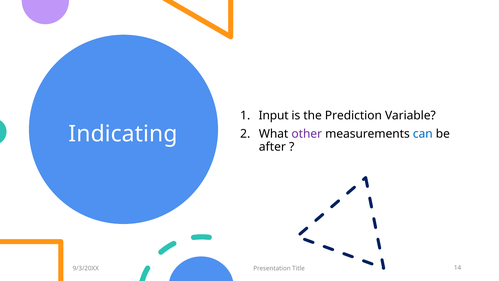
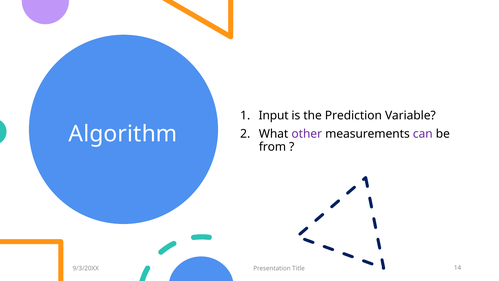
Indicating: Indicating -> Algorithm (123, 134)
can colour: blue -> purple (423, 134)
after: after -> from (272, 147)
